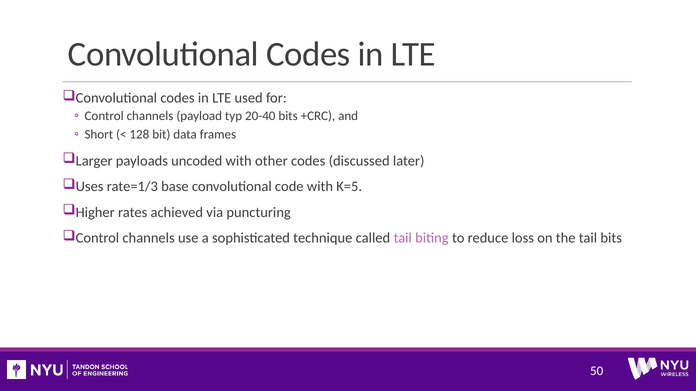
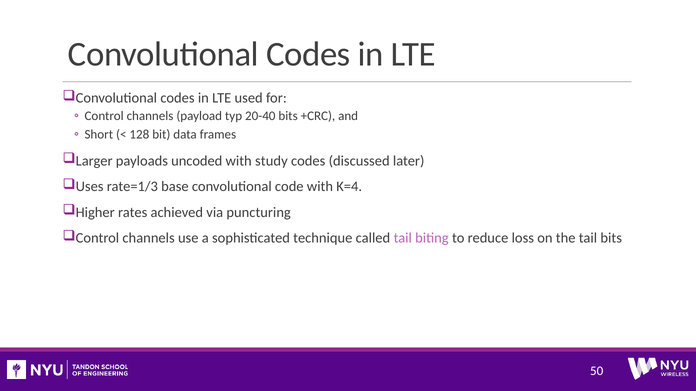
other: other -> study (271, 161)
K=5: K=5 -> K=4 (349, 187)
